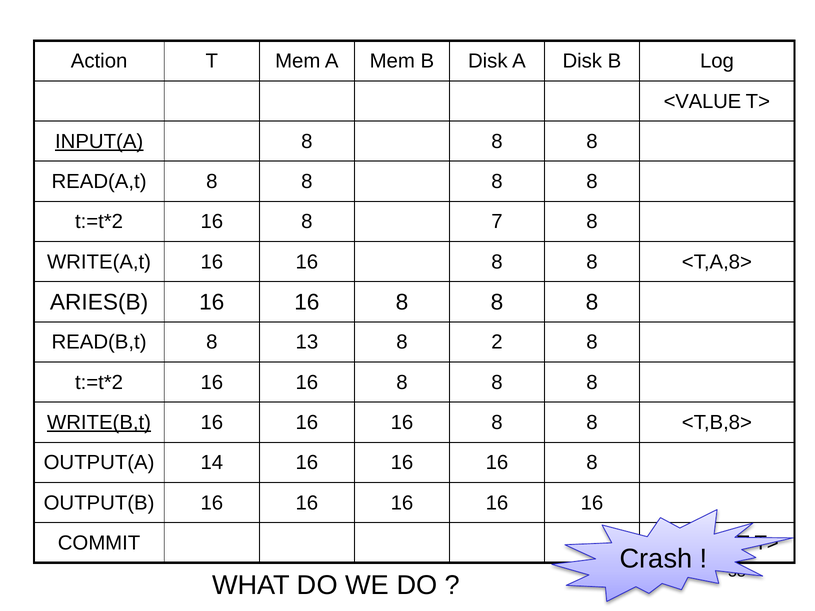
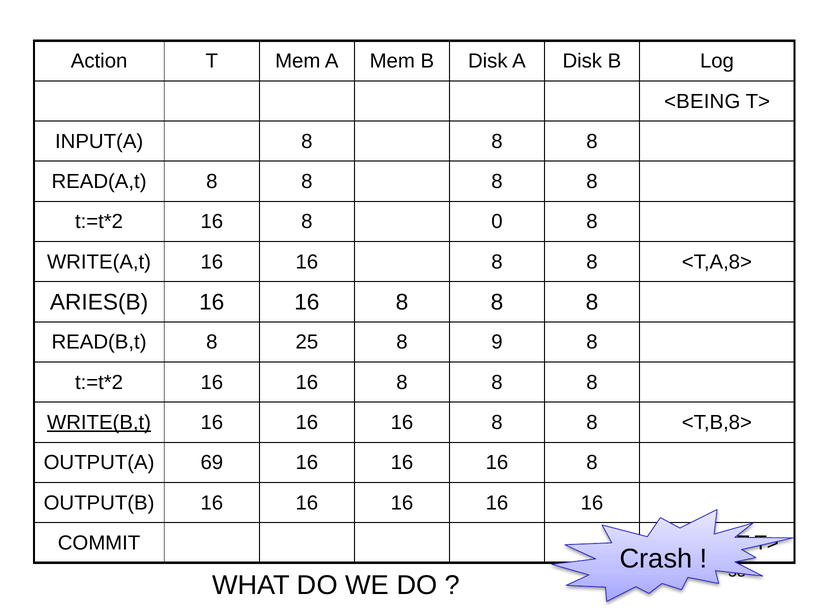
<VALUE: <VALUE -> <BEING (702, 101)
INPUT(A underline: present -> none (99, 142)
7: 7 -> 0 (497, 222)
13: 13 -> 25 (307, 342)
2: 2 -> 9 (497, 342)
14: 14 -> 69 (212, 463)
